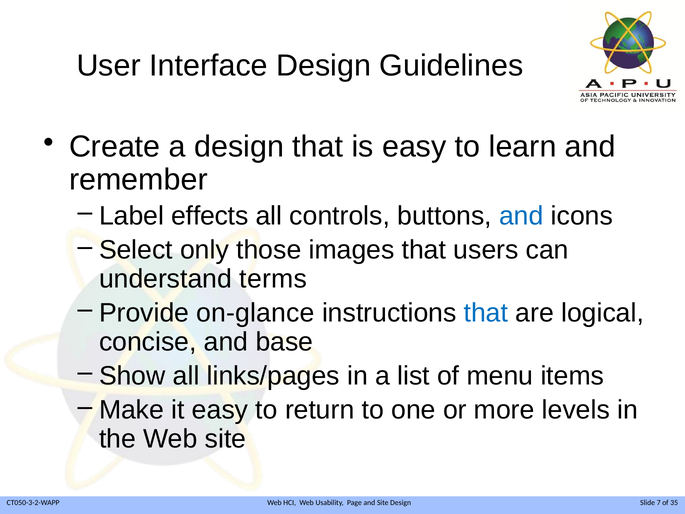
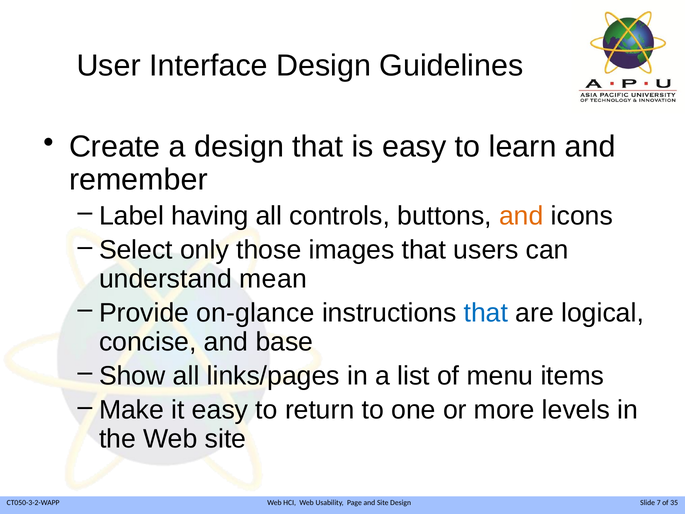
effects: effects -> having (210, 216)
and colour: blue -> orange (521, 216)
terms: terms -> mean (273, 279)
